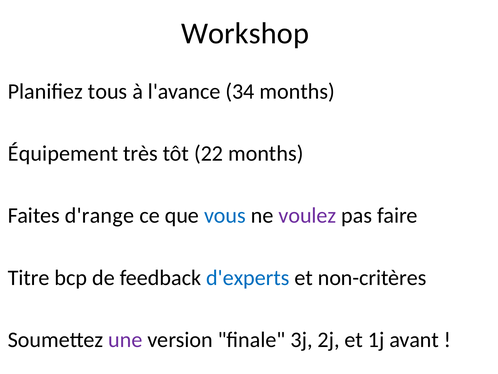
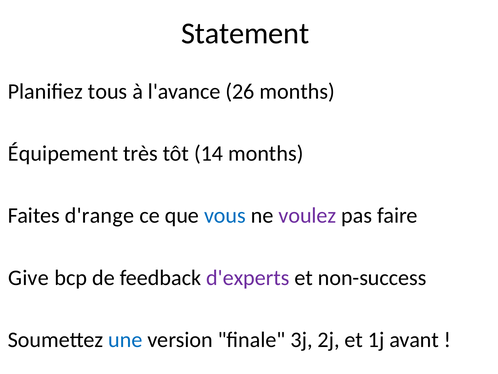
Workshop: Workshop -> Statement (245, 33)
34: 34 -> 26 (240, 91)
22: 22 -> 14 (209, 153)
Titre: Titre -> Give (29, 277)
d'experts colour: blue -> purple (248, 277)
non-critères: non-critères -> non-success (372, 277)
une colour: purple -> blue (125, 339)
